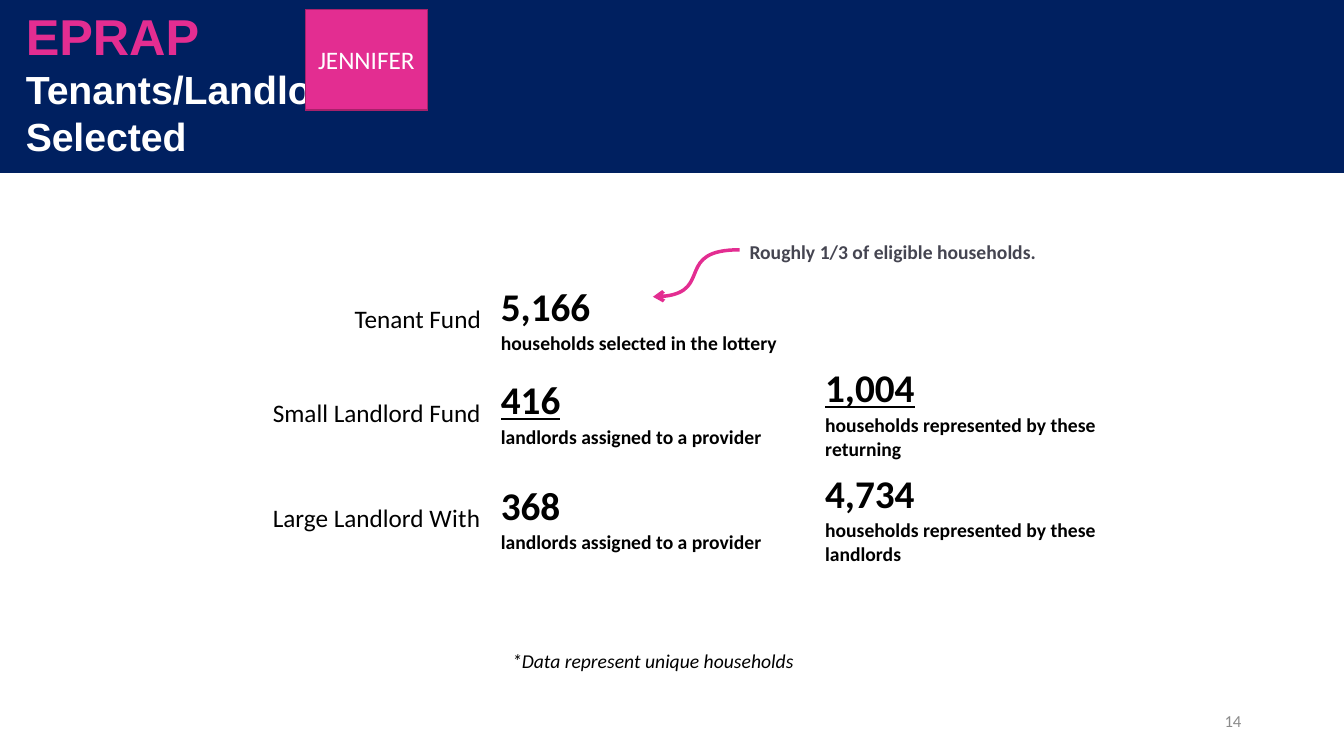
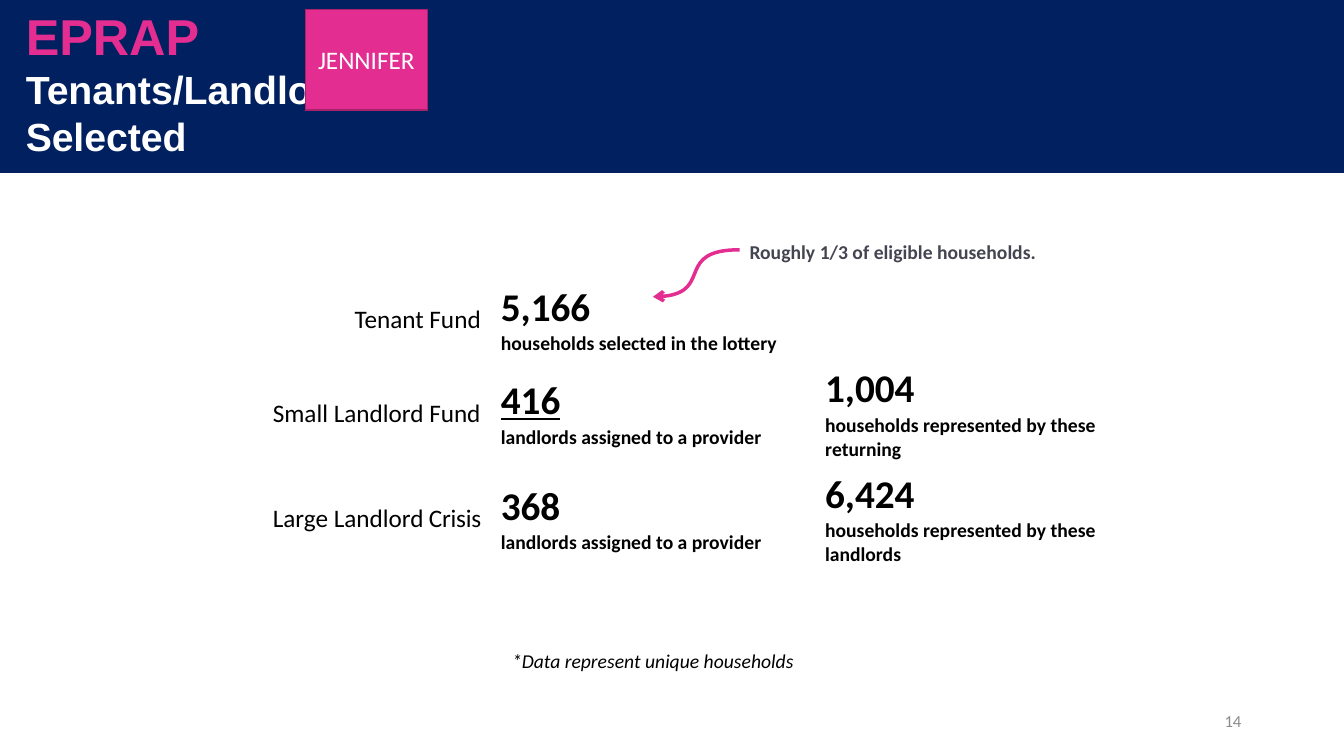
1,004 underline: present -> none (870, 390)
4,734: 4,734 -> 6,424 (870, 496)
With: With -> Crisis (455, 519)
